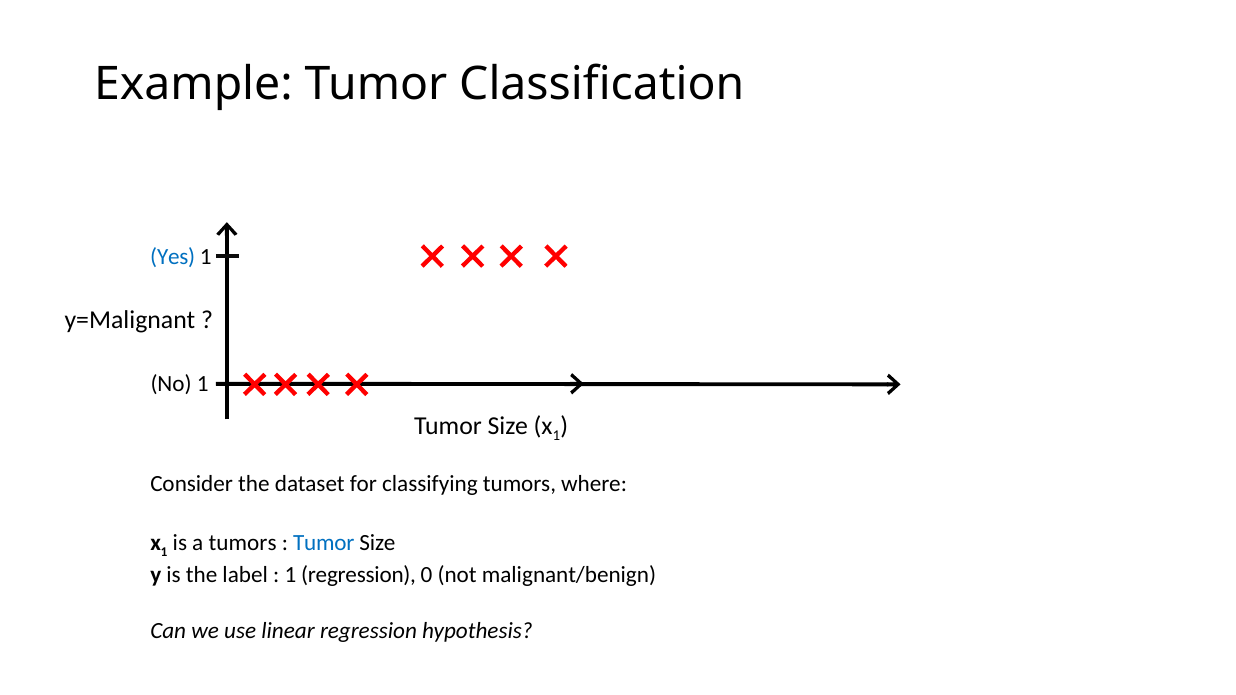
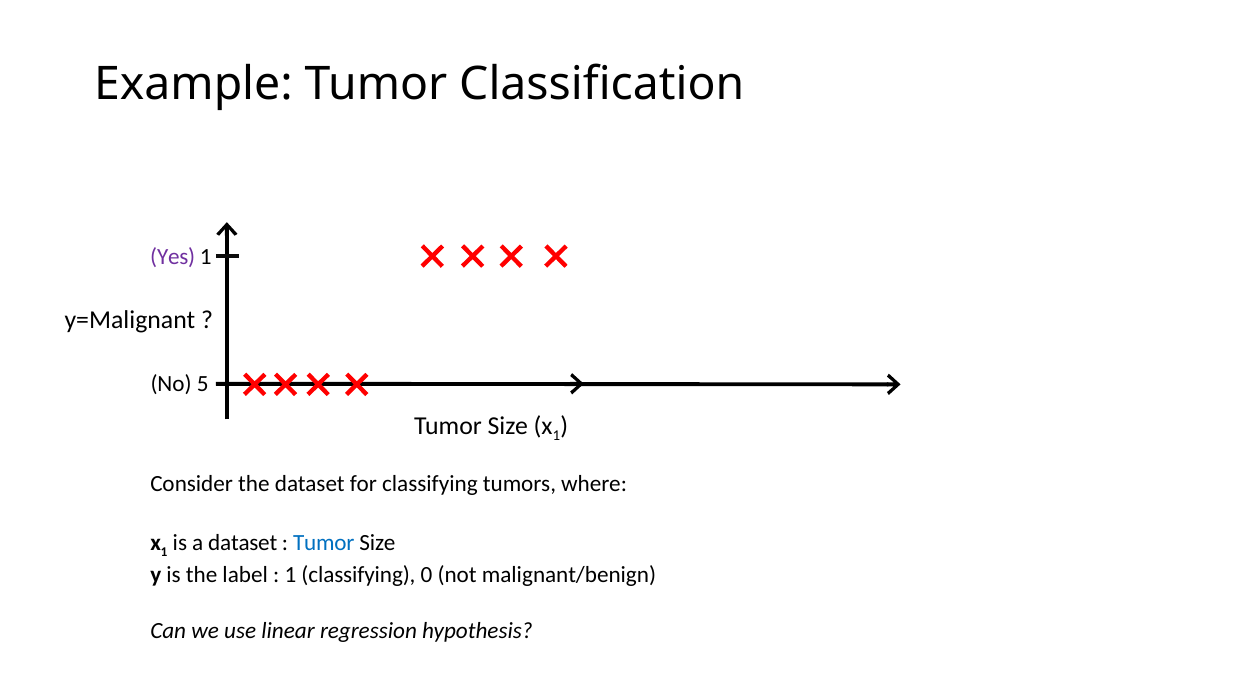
Yes colour: blue -> purple (173, 257)
No 1: 1 -> 5 (203, 384)
a tumors: tumors -> dataset (243, 543)
1 regression: regression -> classifying (358, 575)
